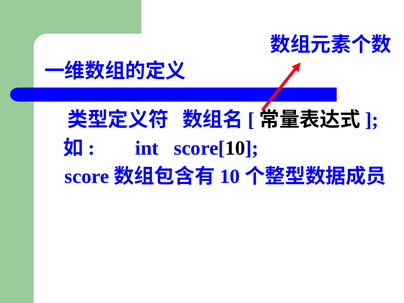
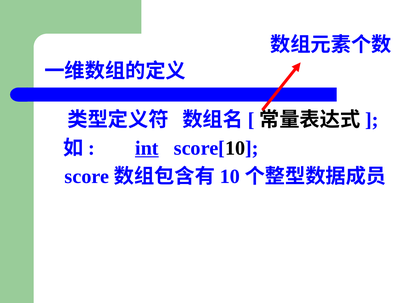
int underline: none -> present (147, 148)
